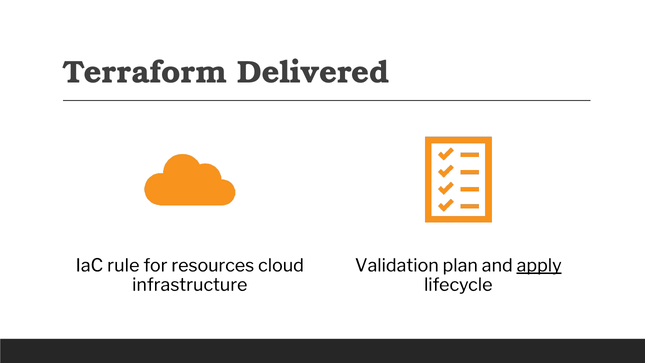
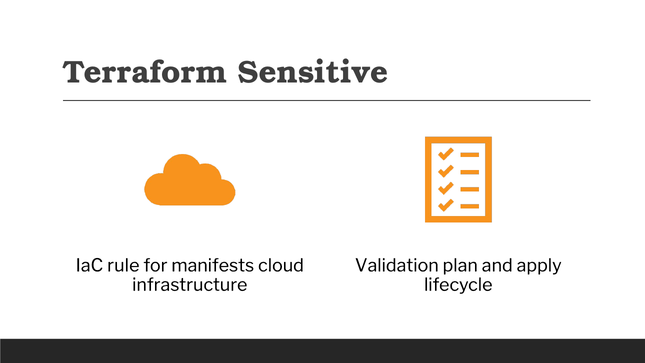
Delivered: Delivered -> Sensitive (313, 72)
resources: resources -> manifests (213, 265)
apply underline: present -> none (539, 265)
